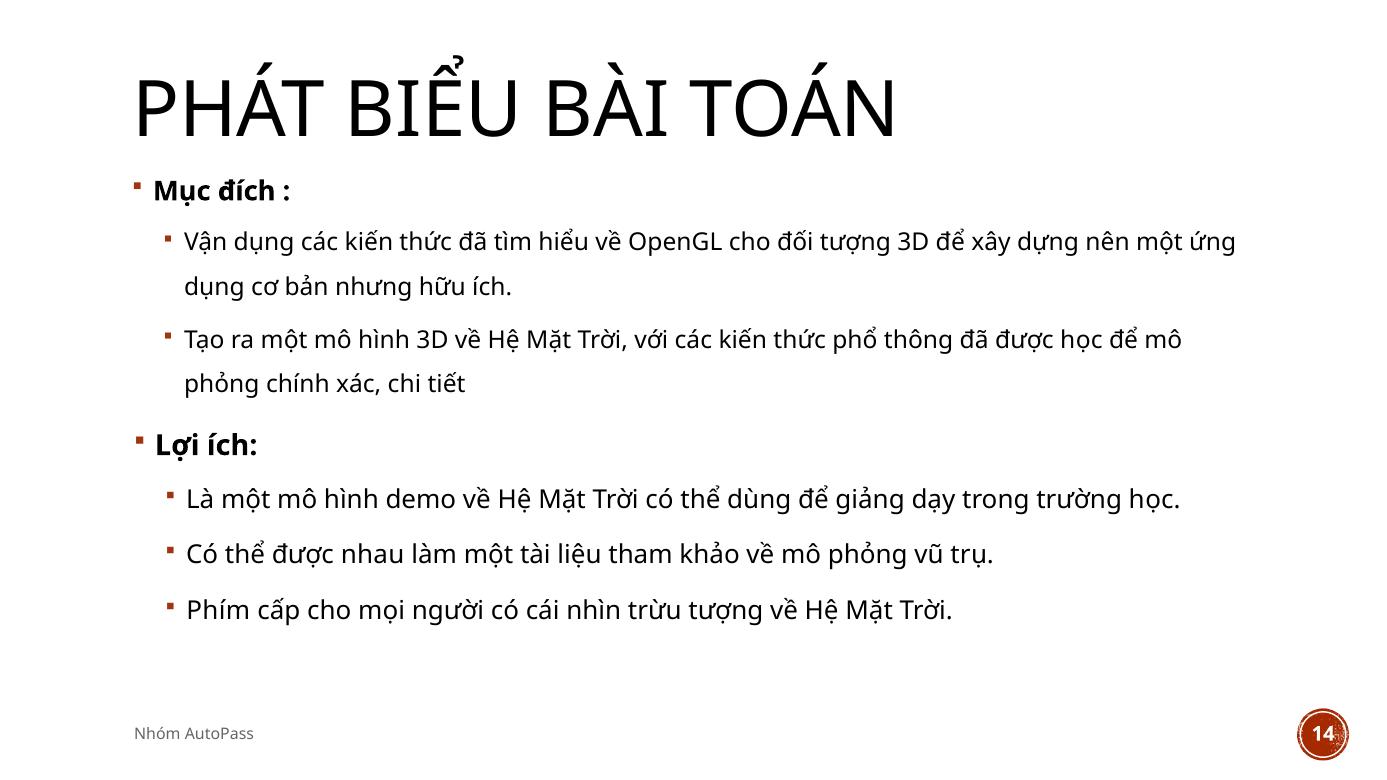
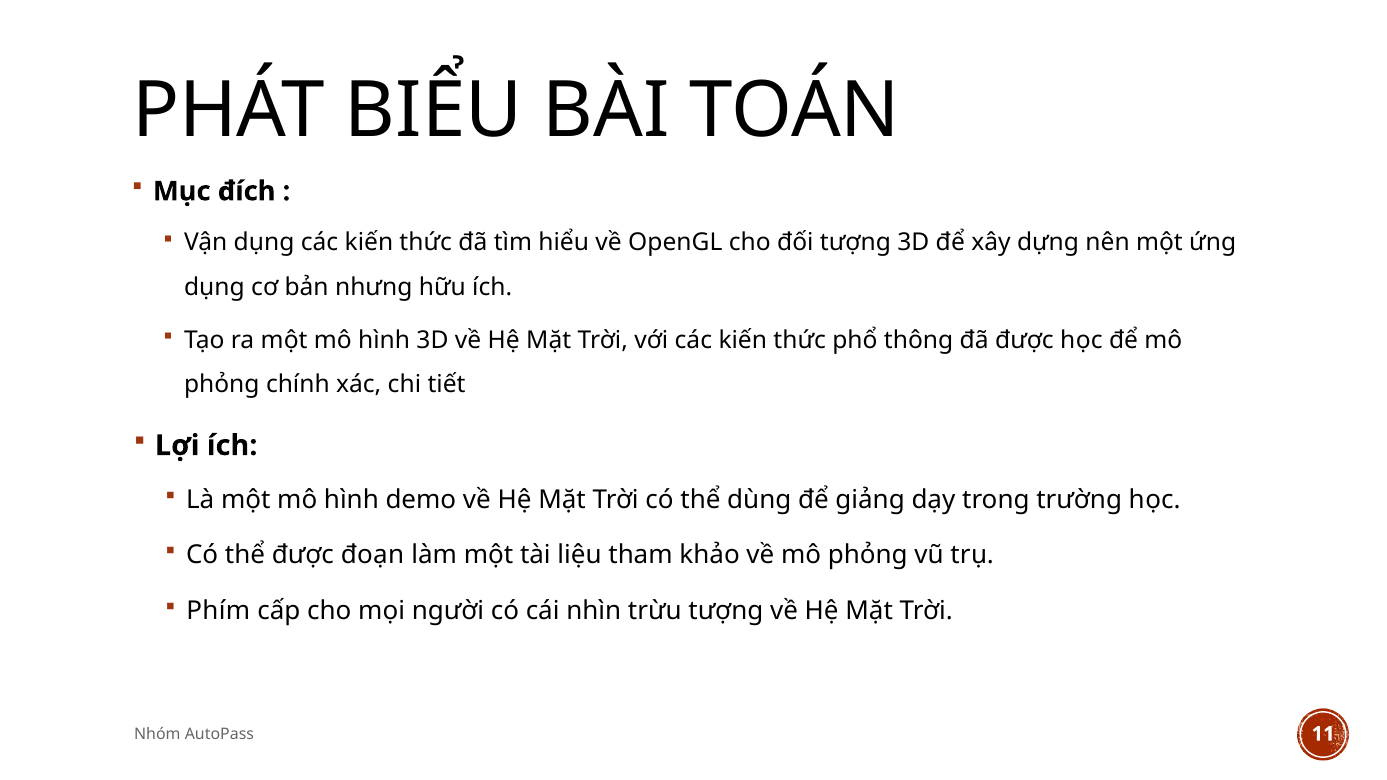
nhau: nhau -> đoạn (373, 555)
14: 14 -> 11 (1323, 734)
